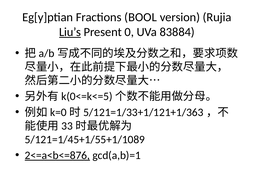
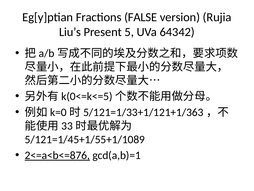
BOOL: BOOL -> FALSE (141, 17)
Liu’s underline: present -> none (70, 32)
0: 0 -> 5 (129, 32)
83884: 83884 -> 64342 (177, 32)
